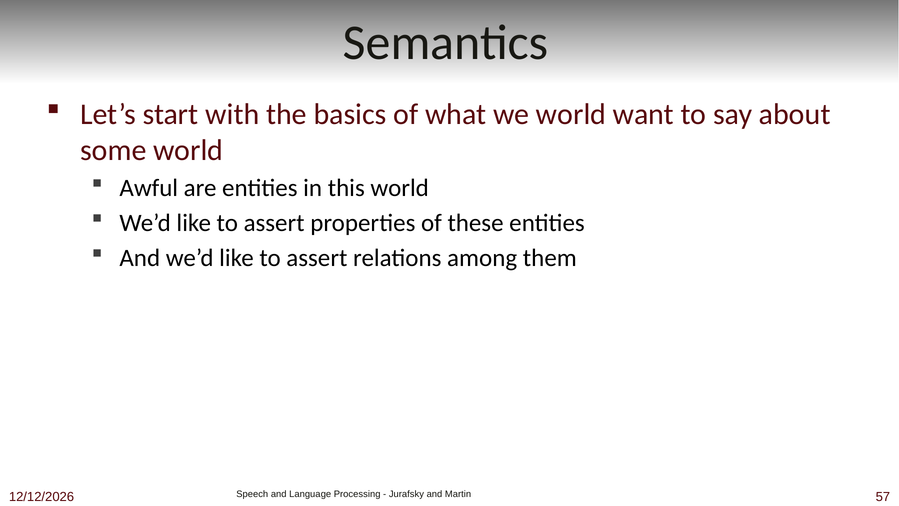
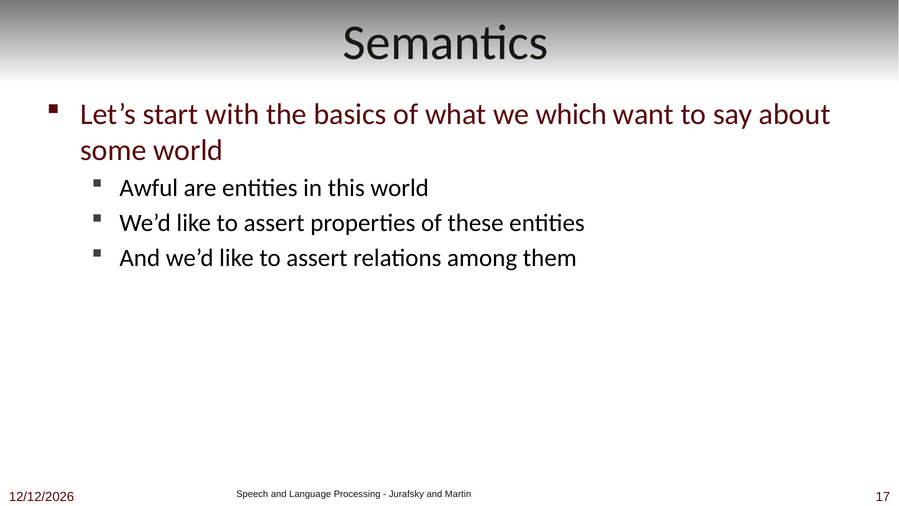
we world: world -> which (571, 114)
57: 57 -> 17 (883, 496)
